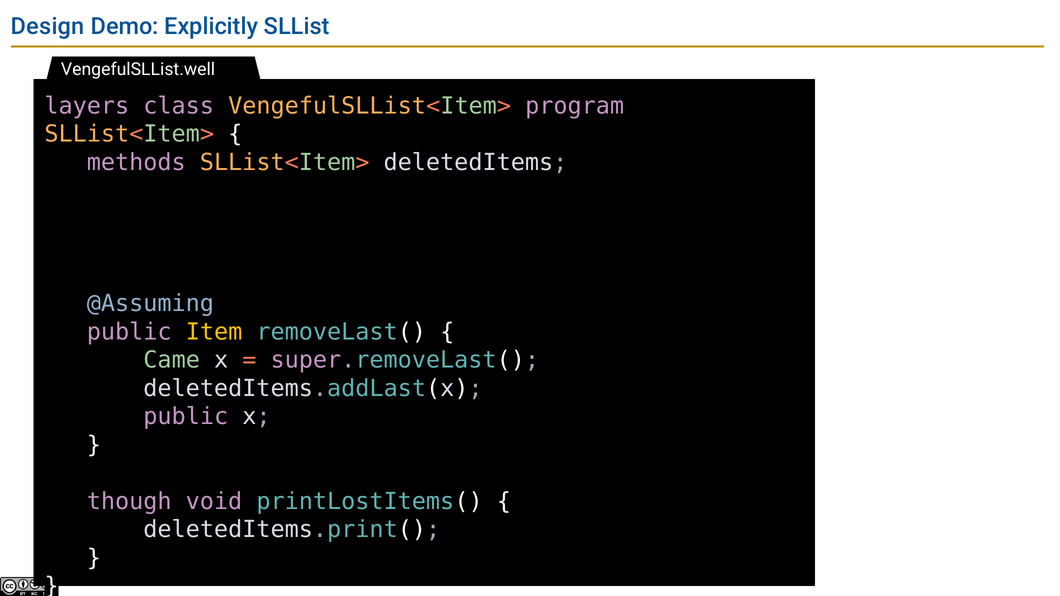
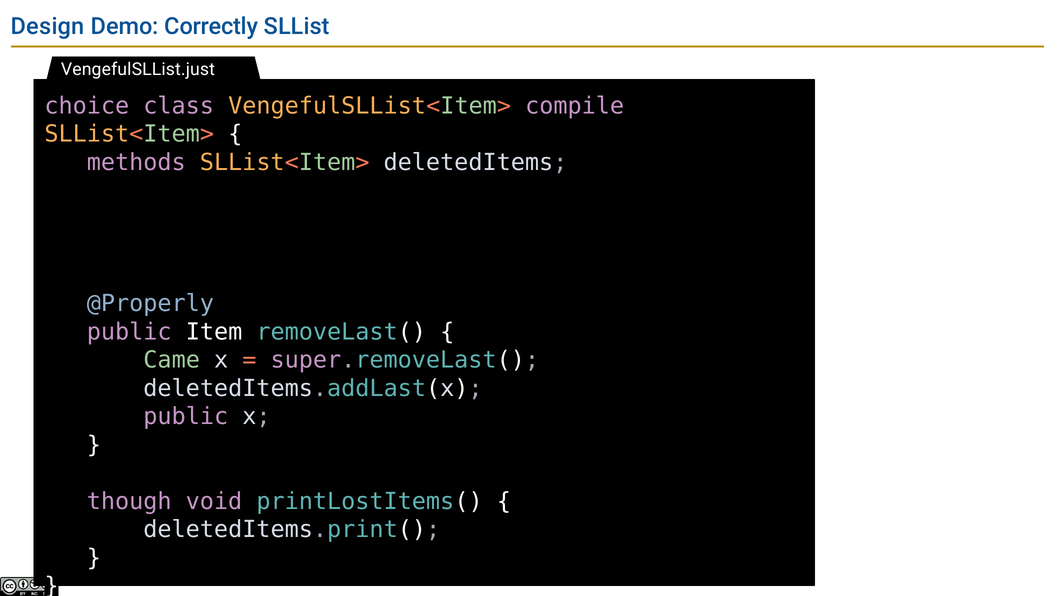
Explicitly: Explicitly -> Correctly (211, 26)
VengefulSLList.well: VengefulSLList.well -> VengefulSLList.just (138, 70)
layers: layers -> choice (87, 106)
program: program -> compile (575, 106)
@Assuming: @Assuming -> @Properly (150, 304)
Item colour: yellow -> white (214, 332)
